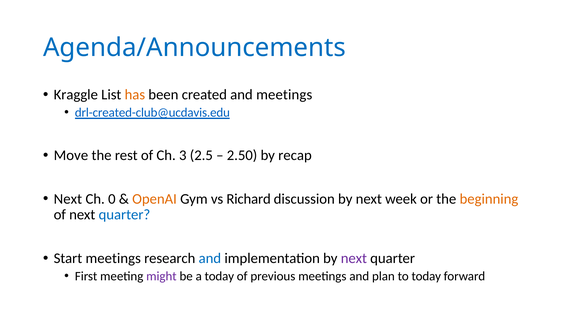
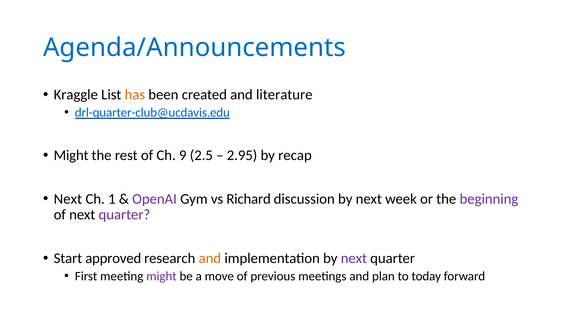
and meetings: meetings -> literature (284, 95)
drl-created-club@ucdavis.edu: drl-created-club@ucdavis.edu -> drl-quarter-club@ucdavis.edu (152, 113)
Move: Move -> Might (71, 155)
3: 3 -> 9 (183, 155)
2.50: 2.50 -> 2.95 (242, 155)
0: 0 -> 1 (112, 199)
OpenAI colour: orange -> purple (155, 199)
beginning colour: orange -> purple (489, 199)
quarter colour: blue -> purple (124, 215)
Start meetings: meetings -> approved (113, 258)
and colour: blue -> orange (210, 258)
a today: today -> move (219, 276)
